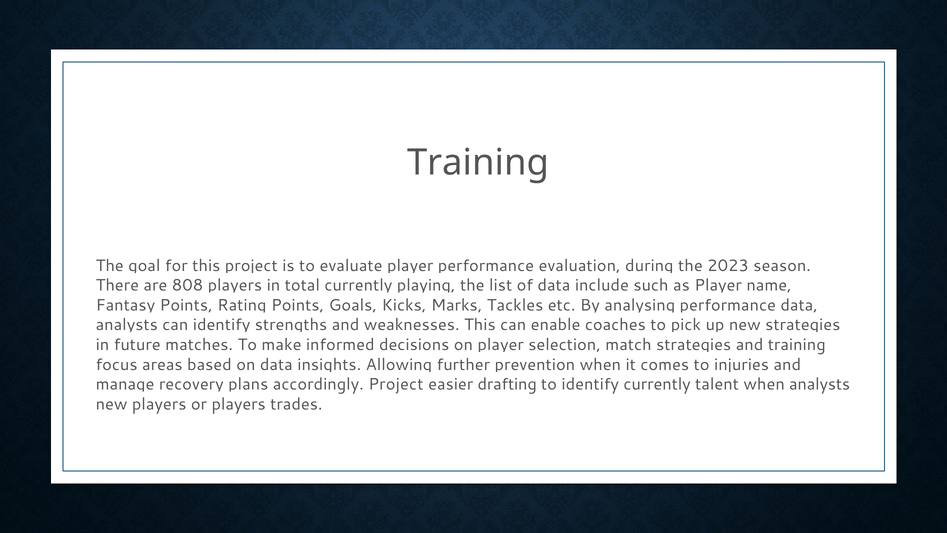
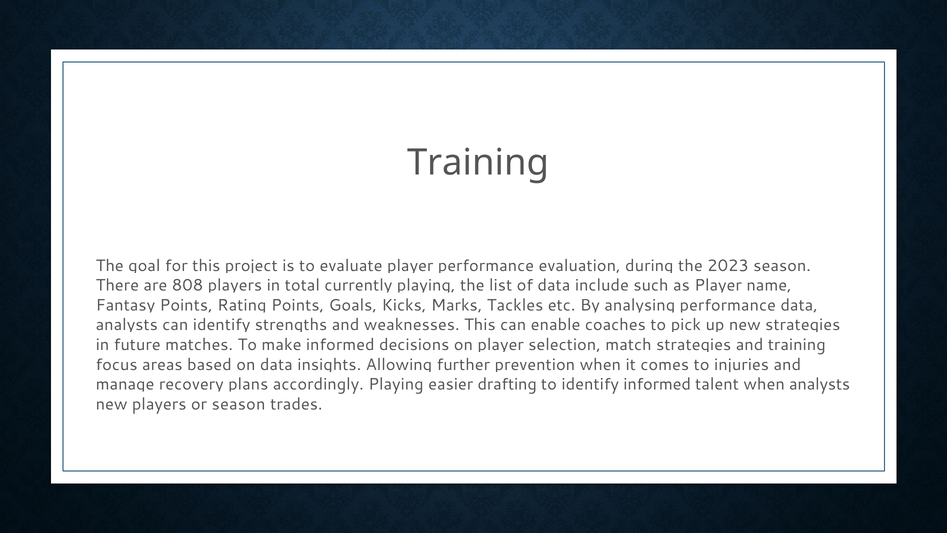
Project: Project -> Playing (396, 384)
identify currently: currently -> informed (657, 384)
or players: players -> season (239, 404)
